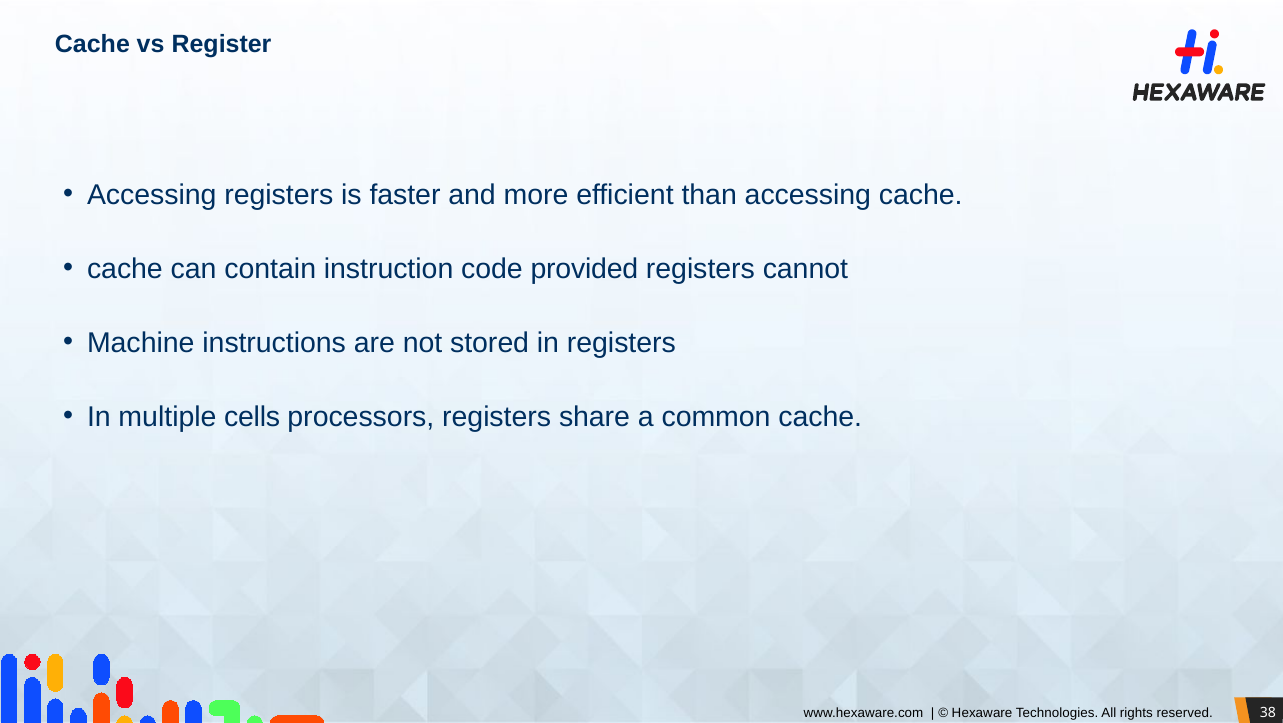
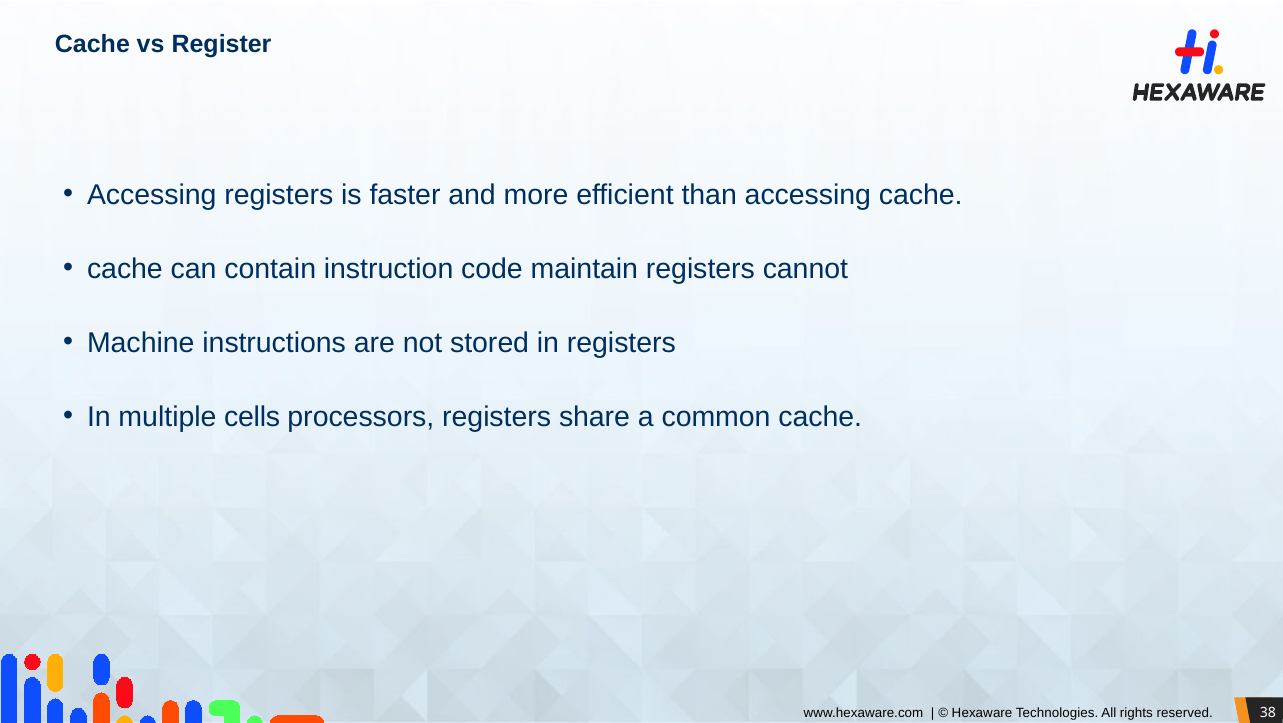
provided: provided -> maintain (584, 269)
